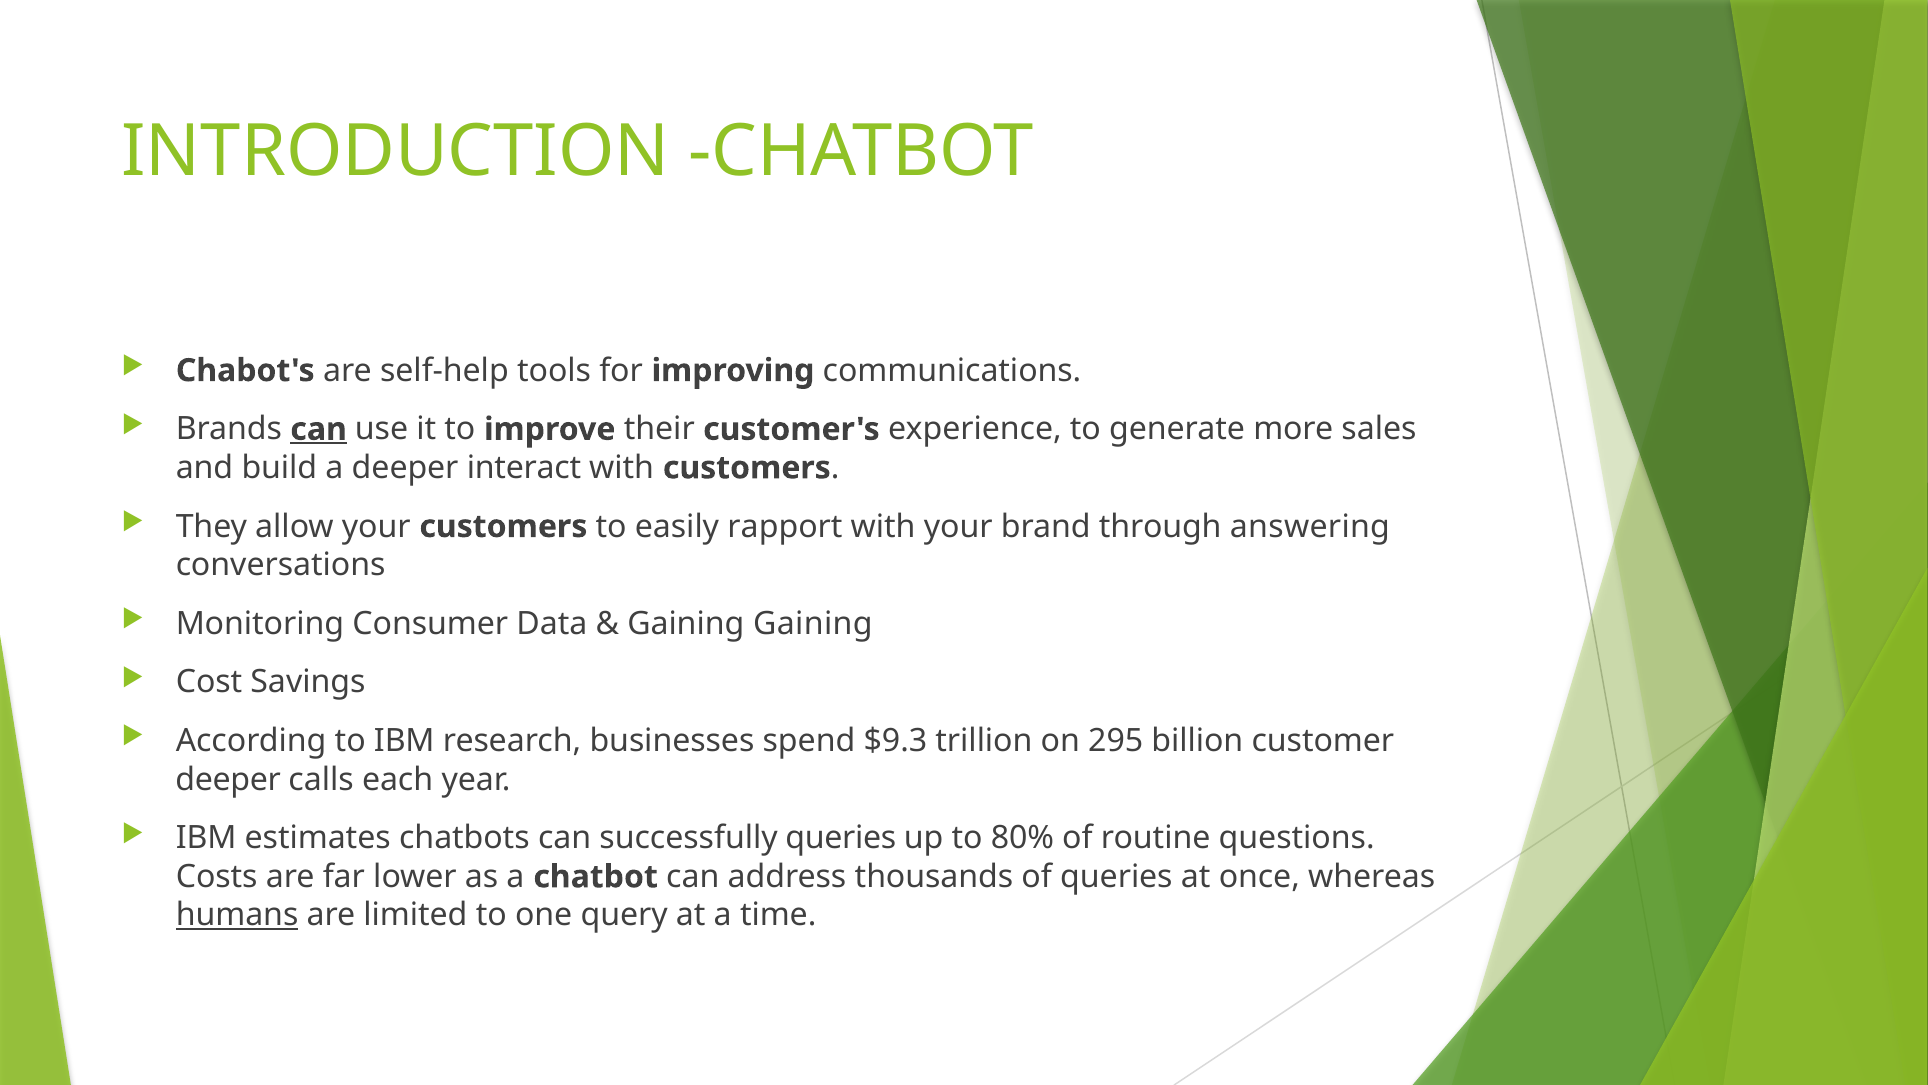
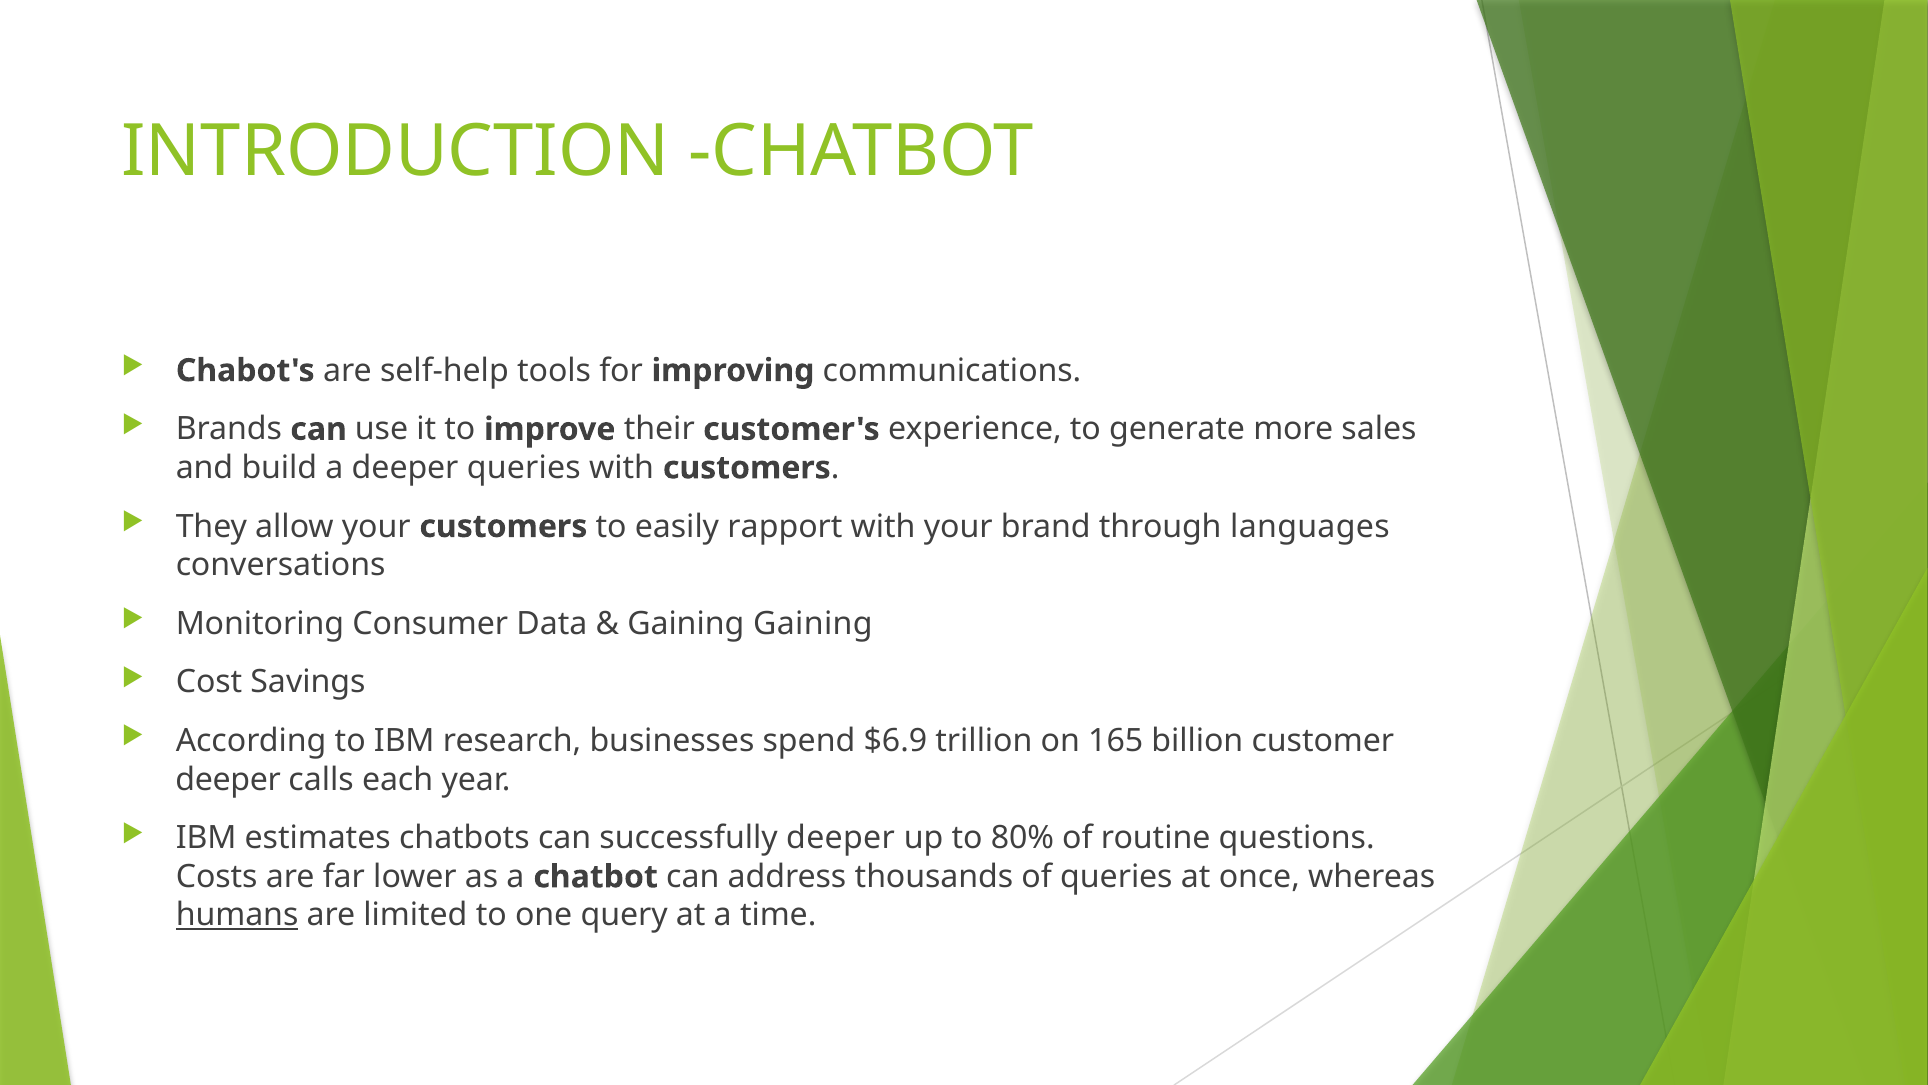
can underline: present -> none (319, 429)
deeper interact: interact -> queries (524, 468)
answering: answering -> languages (1310, 526)
$9.3: $9.3 -> $6.9 (895, 741)
295: 295 -> 165 (1116, 741)
successfully queries: queries -> deeper (841, 838)
